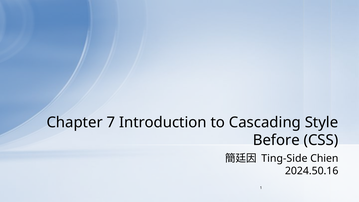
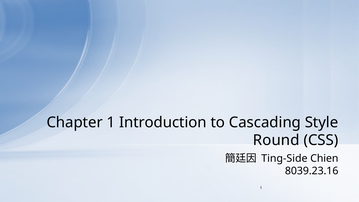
Chapter 7: 7 -> 1 (111, 122)
Before: Before -> Round (276, 140)
2024.50.16: 2024.50.16 -> 8039.23.16 (312, 171)
